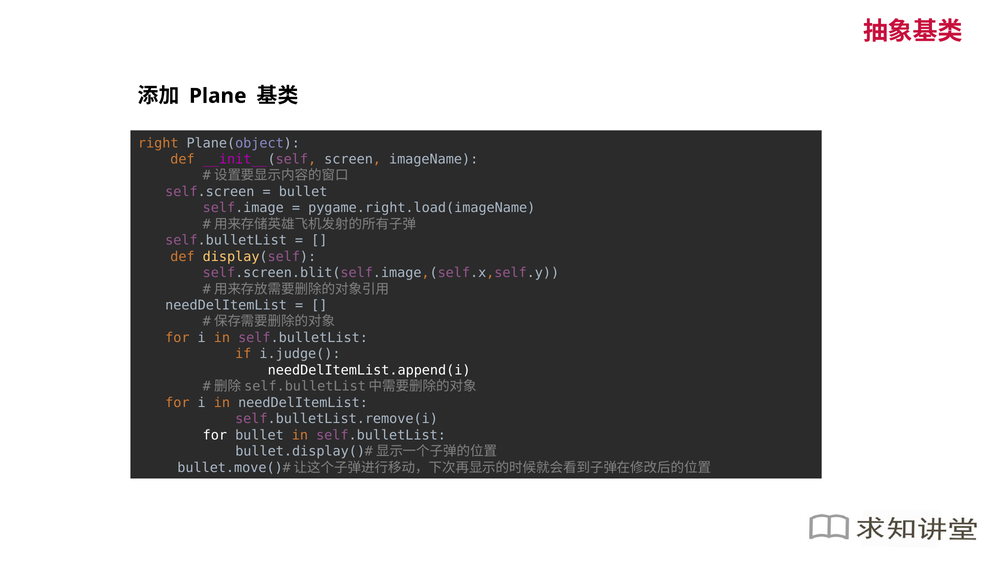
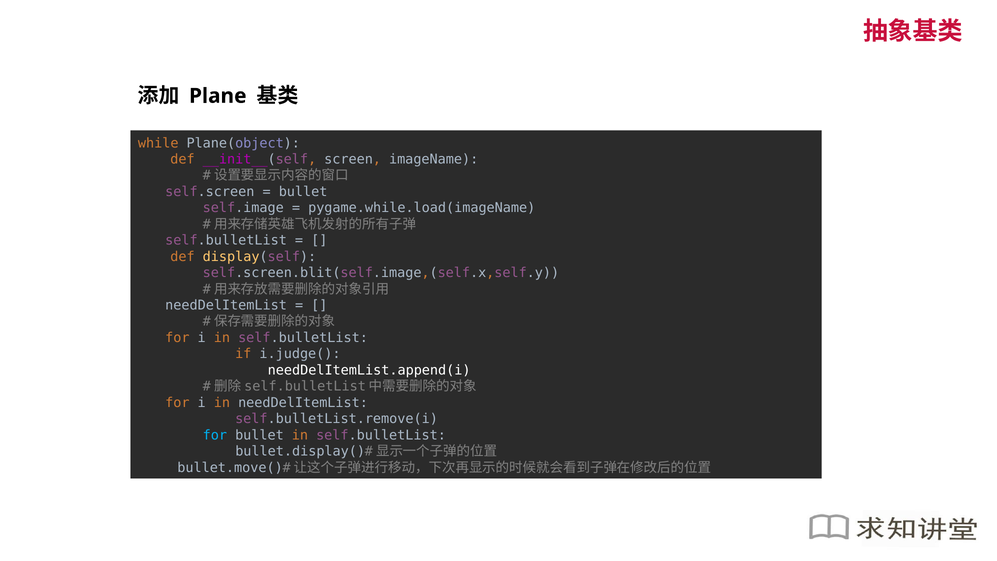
right: right -> while (158, 143)
pygame.right.load(imageName: pygame.right.load(imageName -> pygame.while.load(imageName (422, 208)
for colour: white -> light blue (215, 435)
